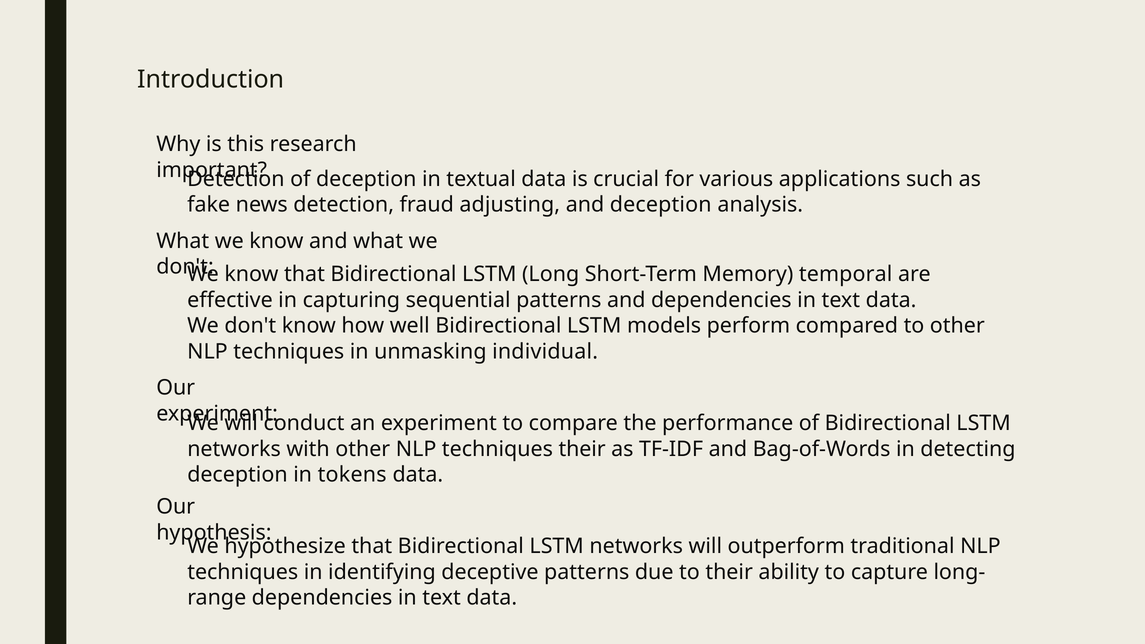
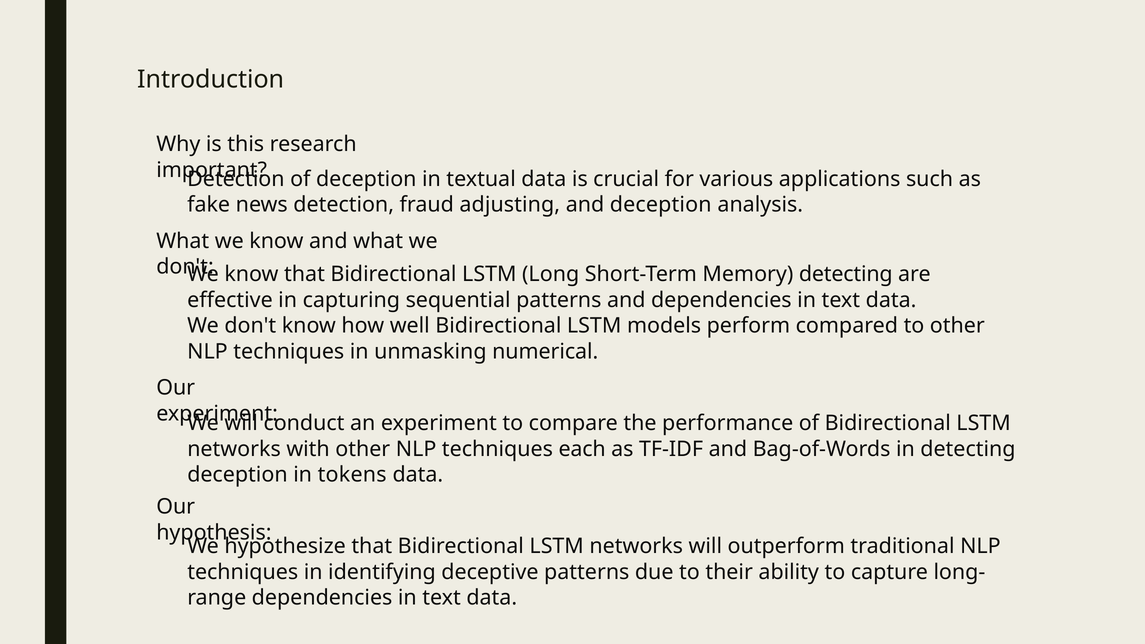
Memory temporal: temporal -> detecting (846, 274)
individual: individual -> numerical (545, 352)
techniques their: their -> each (582, 449)
